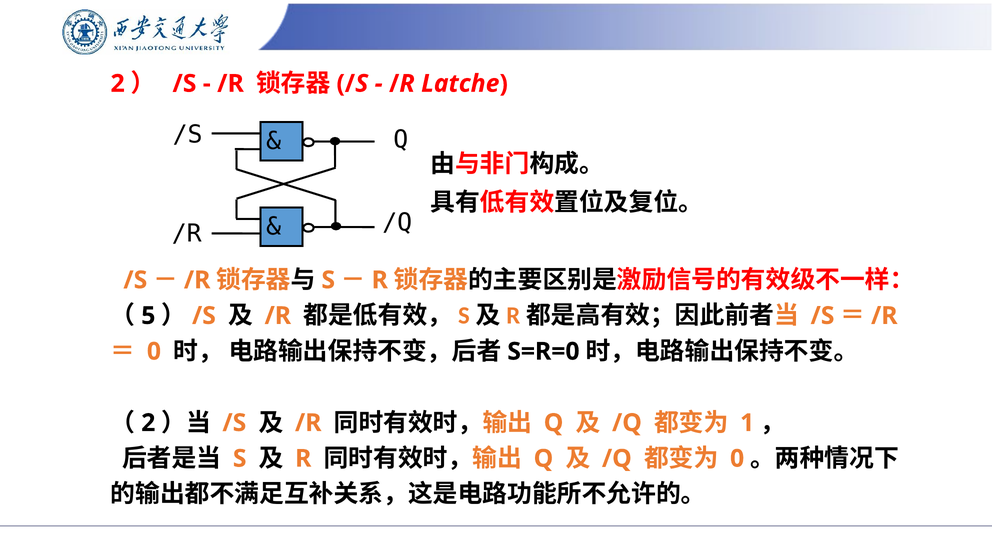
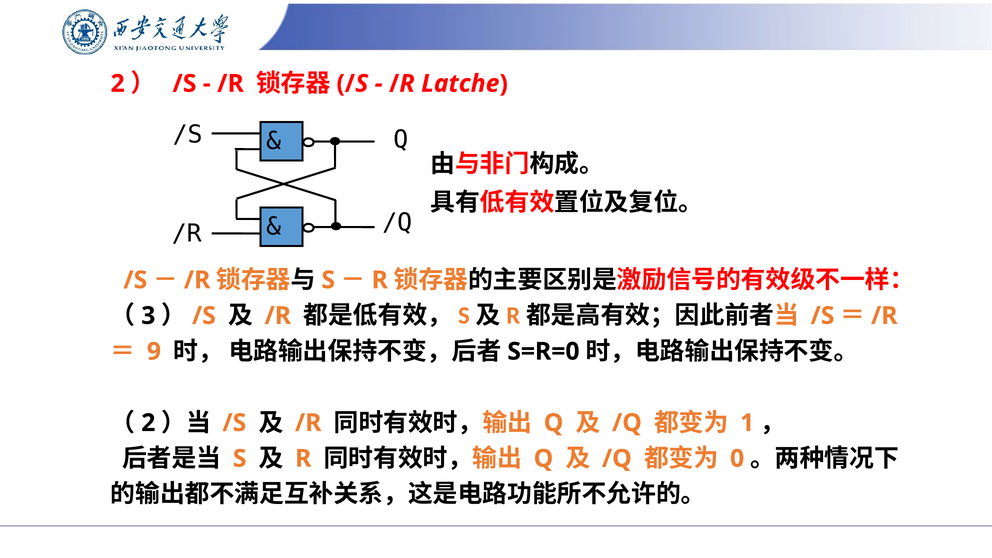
5: 5 -> 3 (148, 316)
0: 0 -> 9 (154, 351)
